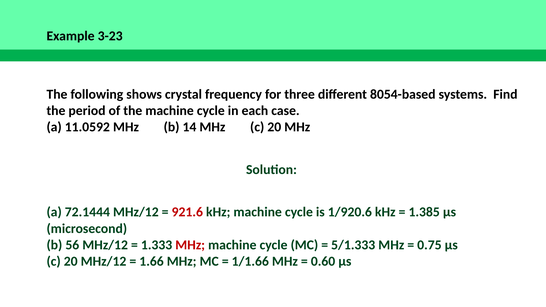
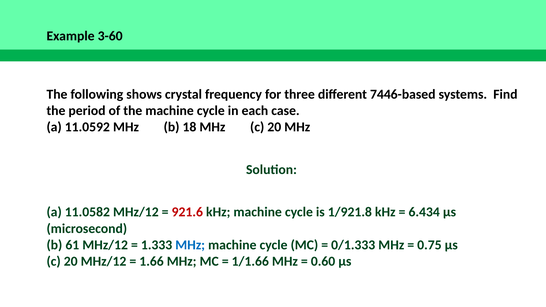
3-23: 3-23 -> 3-60 (110, 36)
8054-based: 8054-based -> 7446-based (403, 94)
14: 14 -> 18 (189, 127)
72.1444: 72.1444 -> 11.0582 (87, 212)
1/920.6: 1/920.6 -> 1/921.8 (350, 212)
1.385: 1.385 -> 6.434 (424, 212)
56: 56 -> 61 (72, 245)
MHz colour: red -> blue (190, 245)
5/1.333: 5/1.333 -> 0/1.333 (353, 245)
